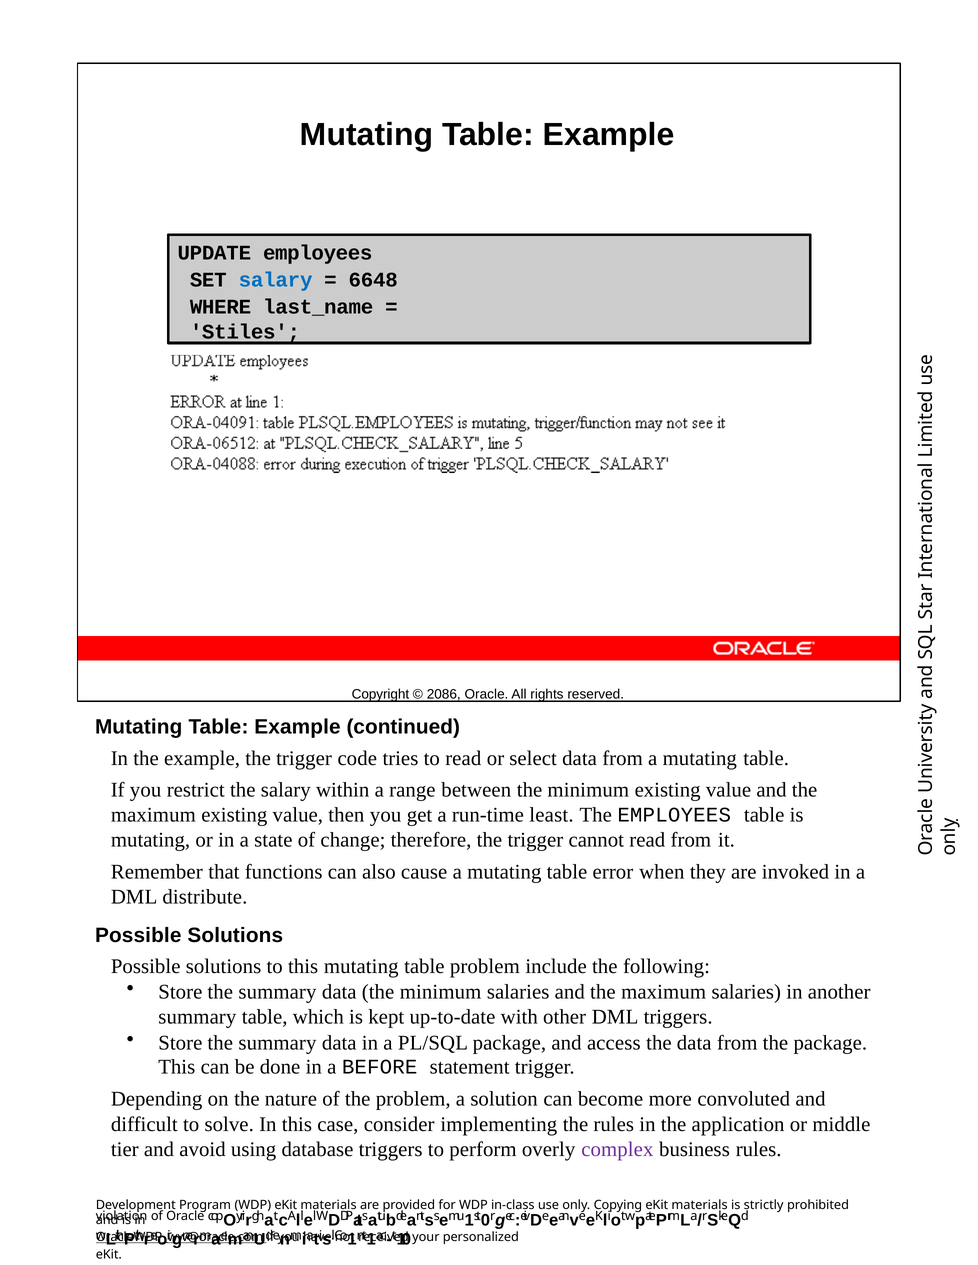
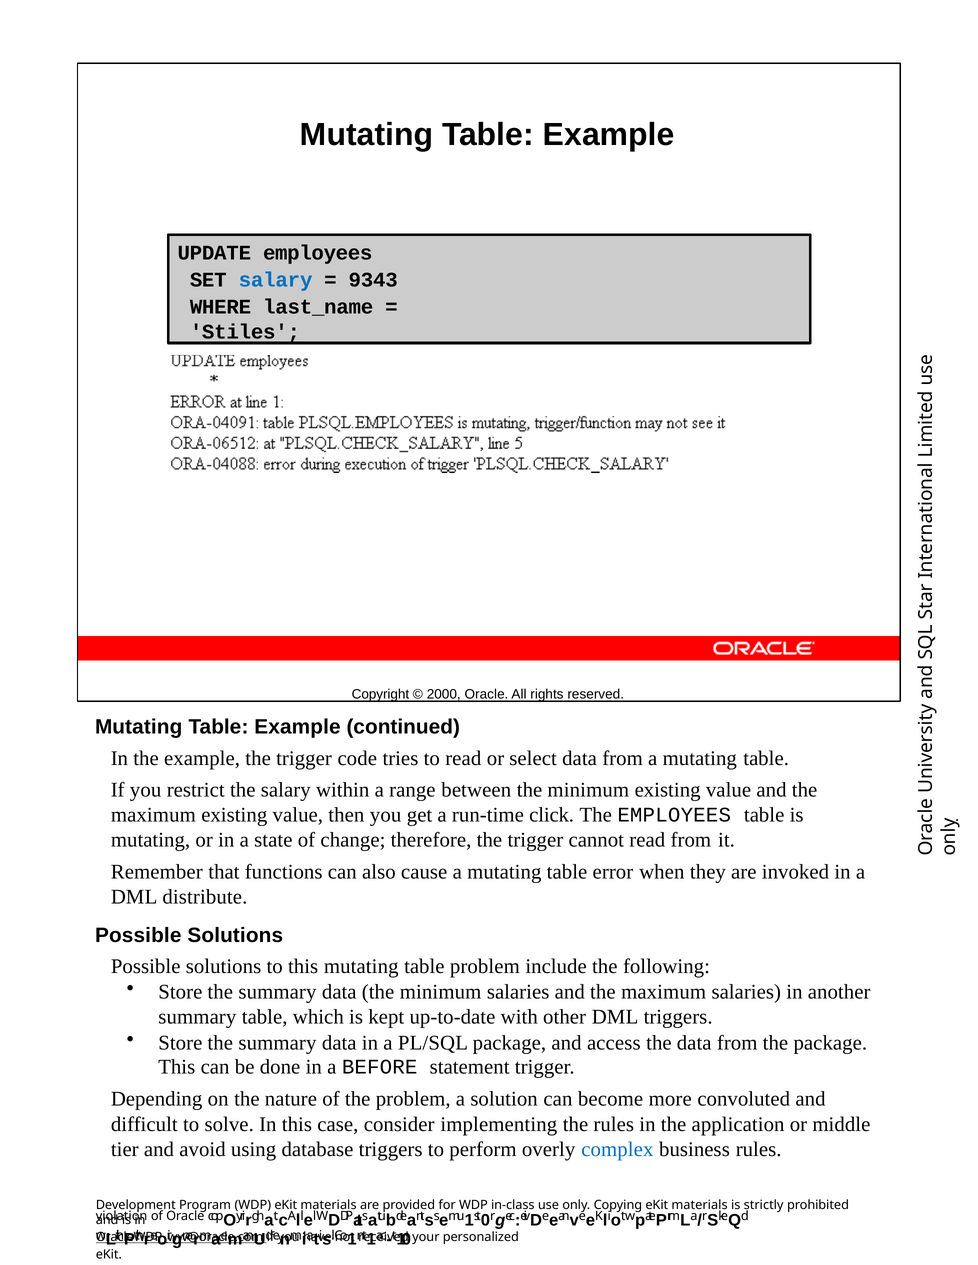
6648: 6648 -> 9343 (373, 280)
2086: 2086 -> 2000 (444, 694)
least: least -> click (552, 815)
complex colour: purple -> blue (617, 1150)
